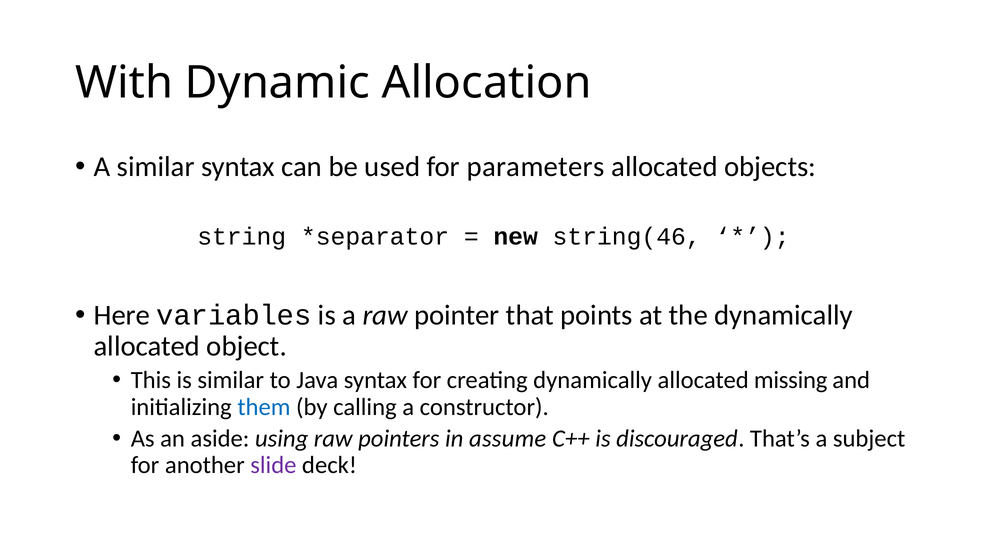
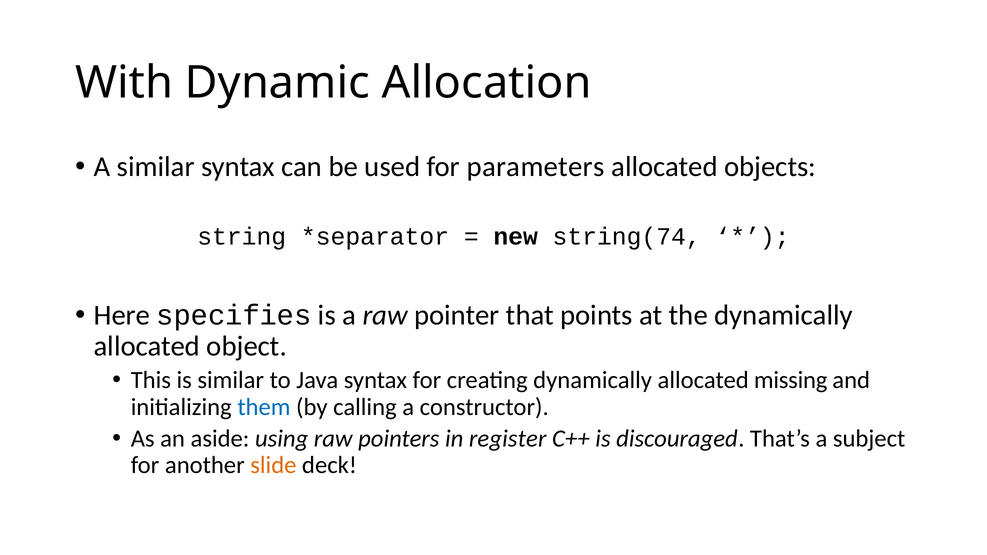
string(46: string(46 -> string(74 (627, 237)
variables: variables -> specifies (234, 315)
assume: assume -> register (508, 439)
slide colour: purple -> orange (273, 465)
